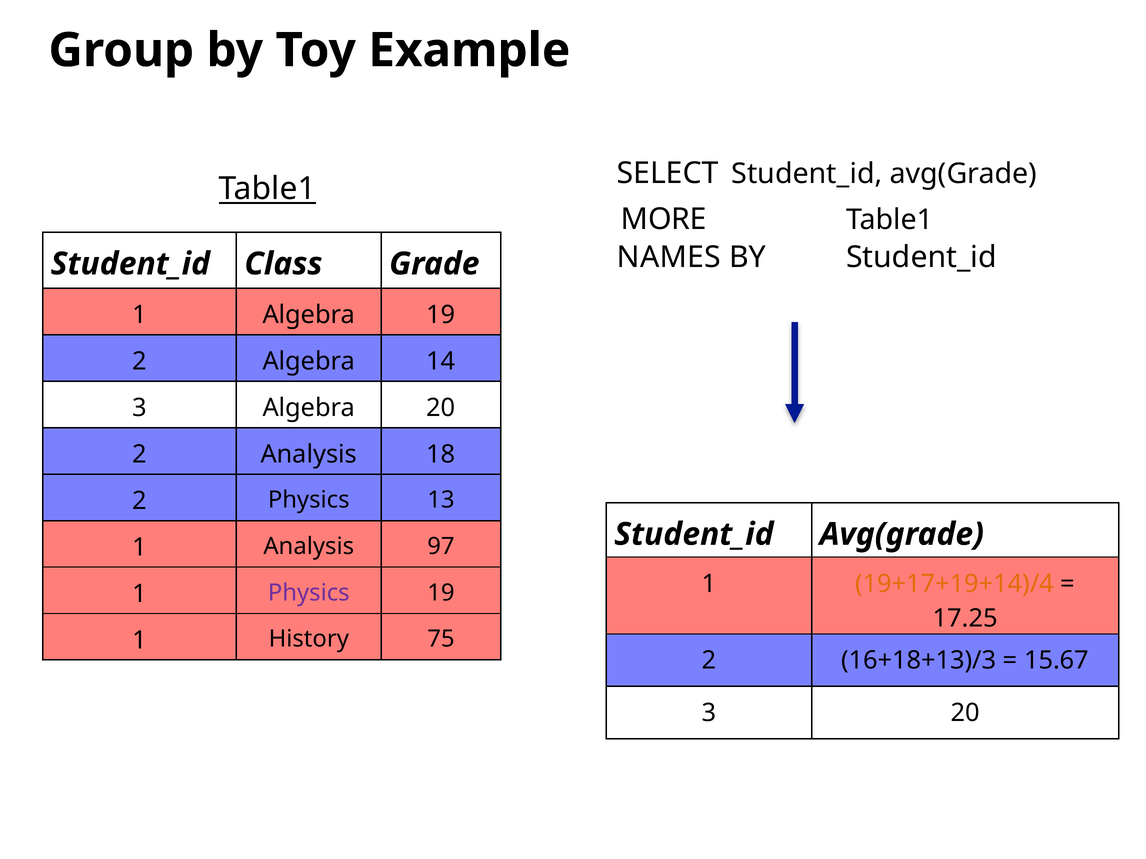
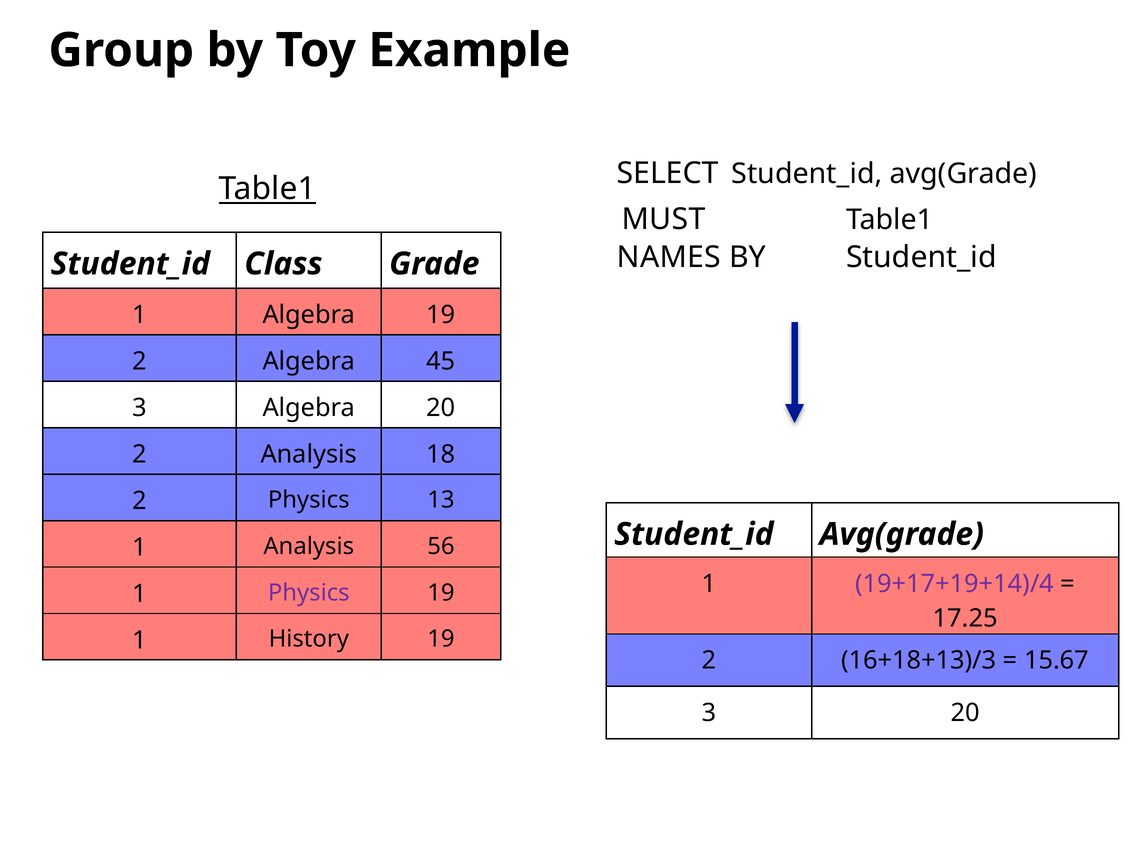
MORE: MORE -> MUST (663, 219)
14: 14 -> 45 (441, 362)
97: 97 -> 56 (441, 547)
19+17+19+14)/4 colour: orange -> purple (955, 584)
History 75: 75 -> 19 (441, 639)
